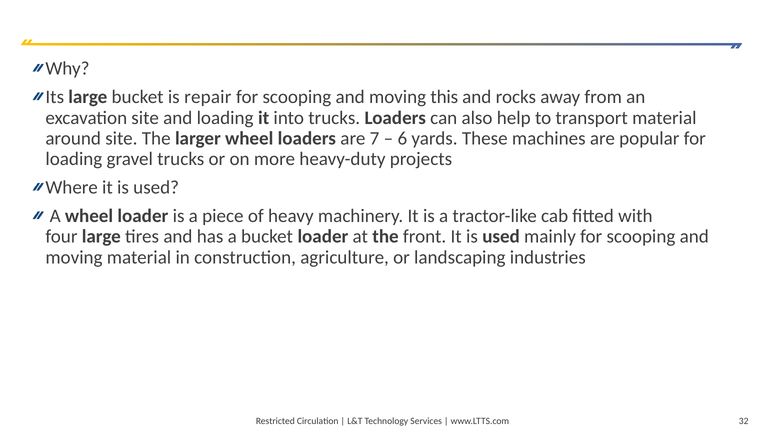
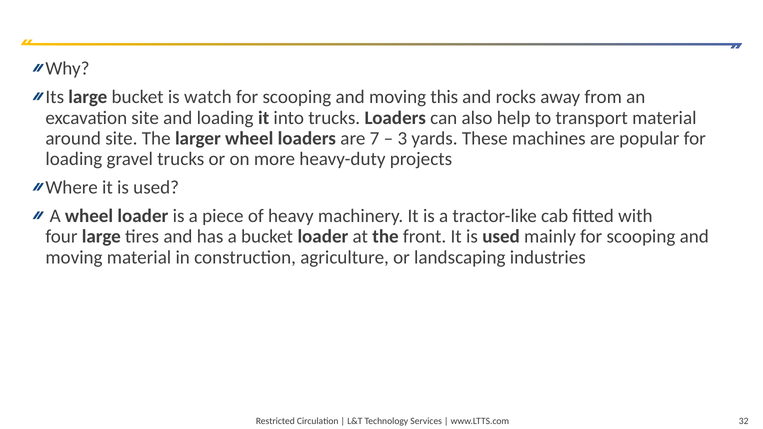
repair: repair -> watch (208, 97)
6: 6 -> 3 (402, 138)
